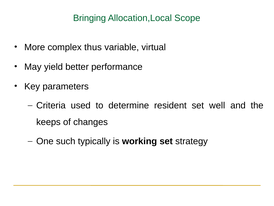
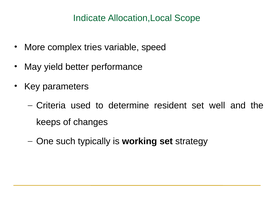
Bringing: Bringing -> Indicate (89, 18)
thus: thus -> tries (93, 47)
virtual: virtual -> speed (154, 47)
